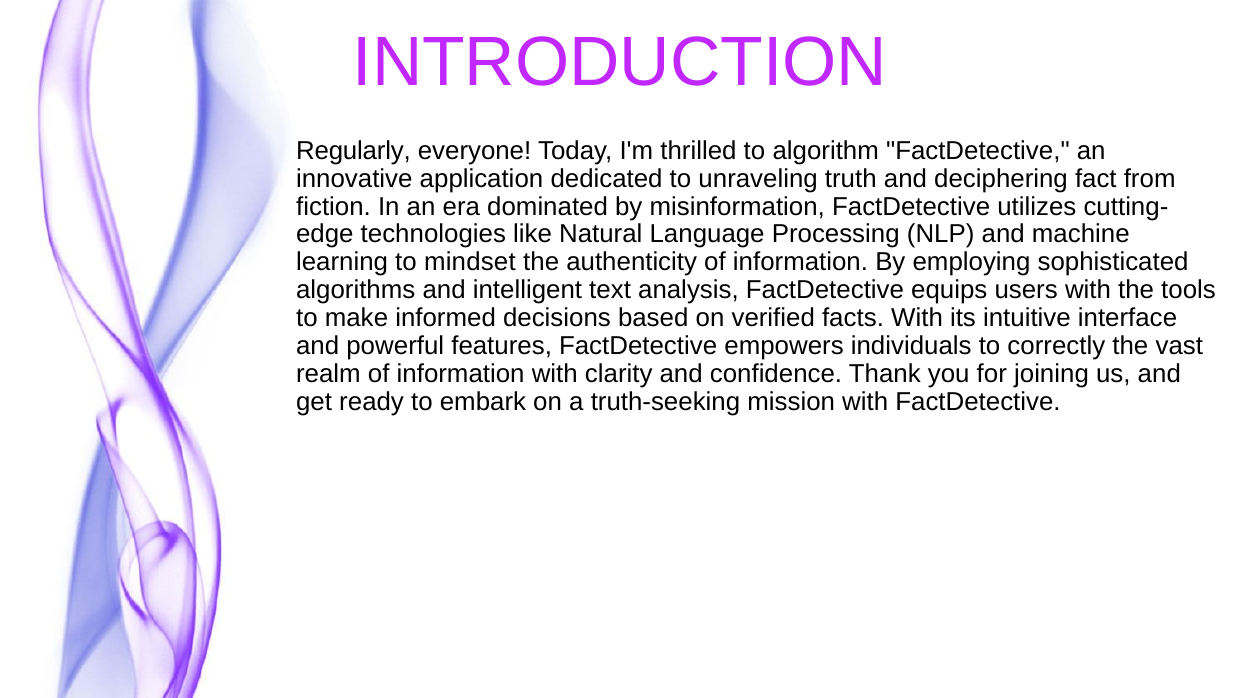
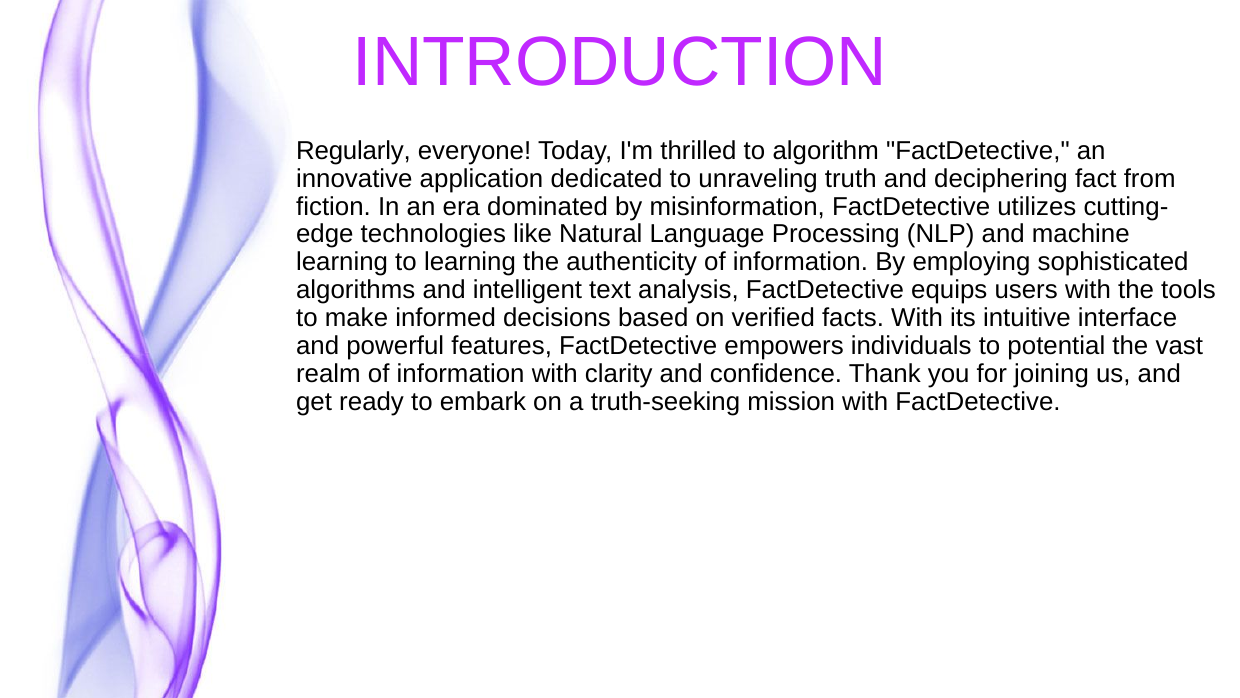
to mindset: mindset -> learning (470, 262)
correctly: correctly -> potential (1056, 346)
